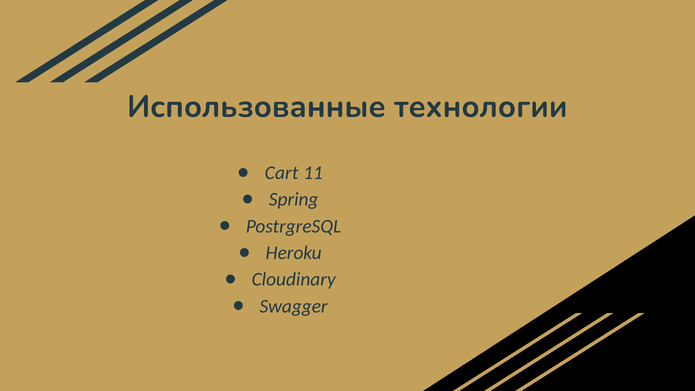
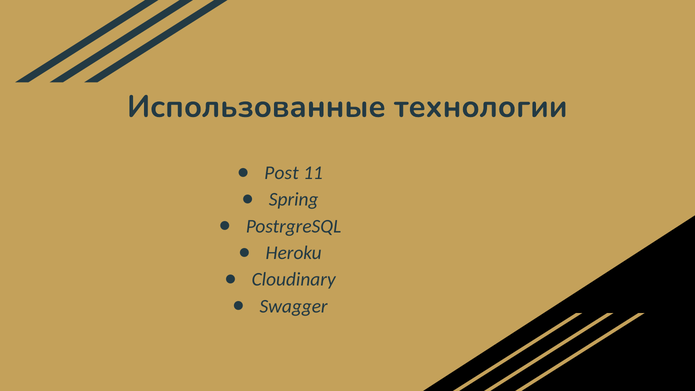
Cart: Cart -> Post (282, 173)
